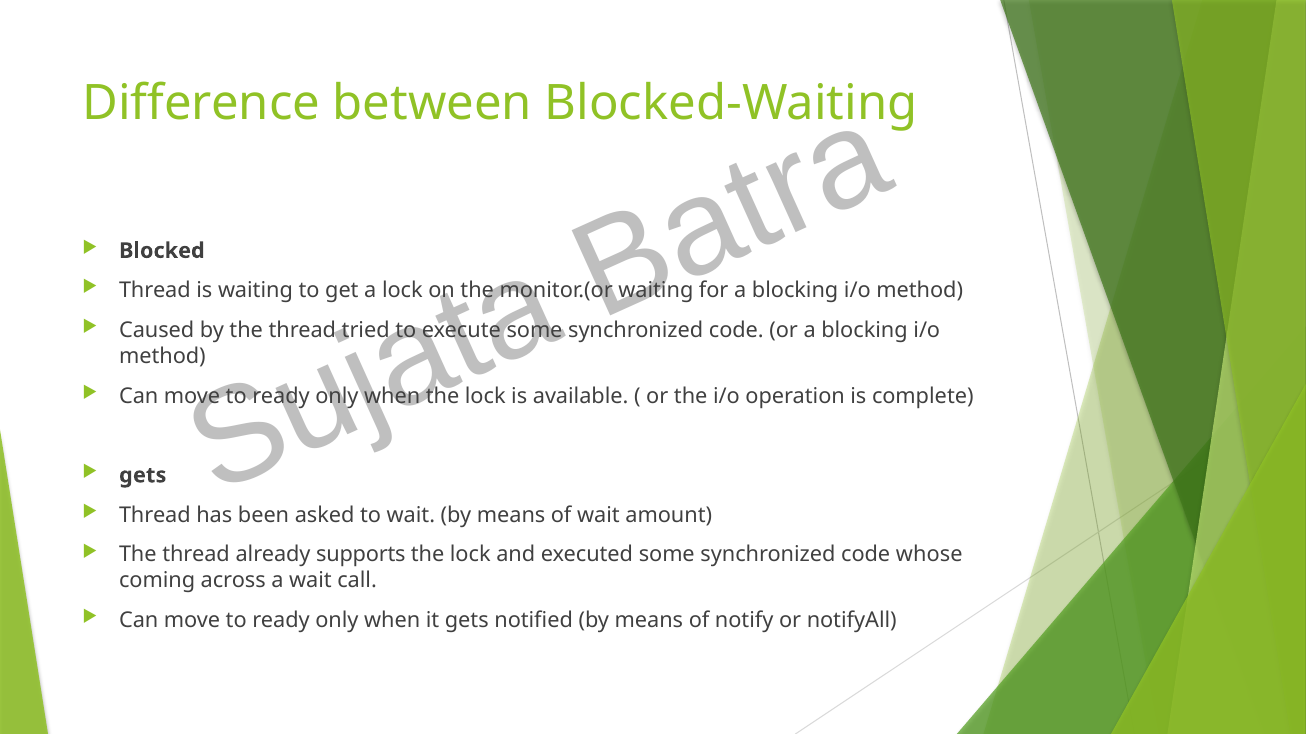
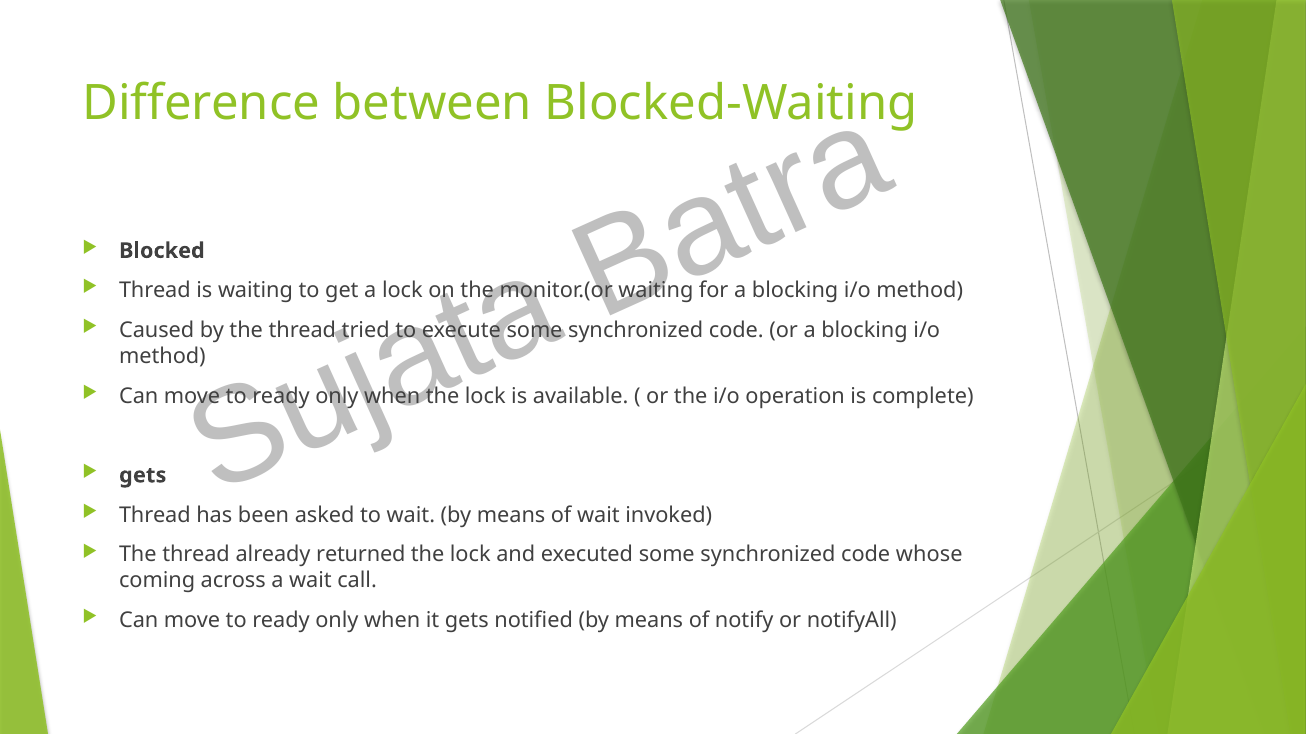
amount: amount -> invoked (669, 515)
supports: supports -> returned (361, 555)
